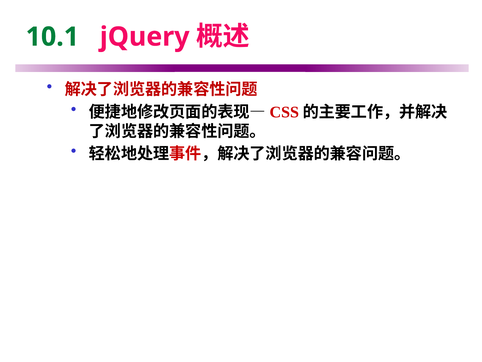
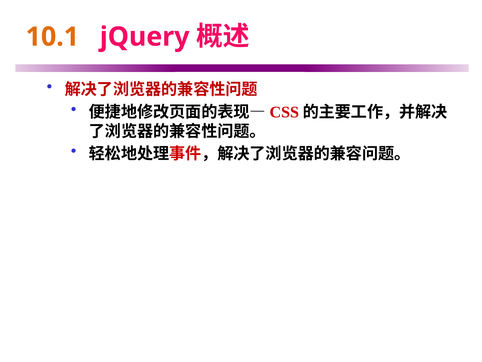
10.1 colour: green -> orange (52, 37)
